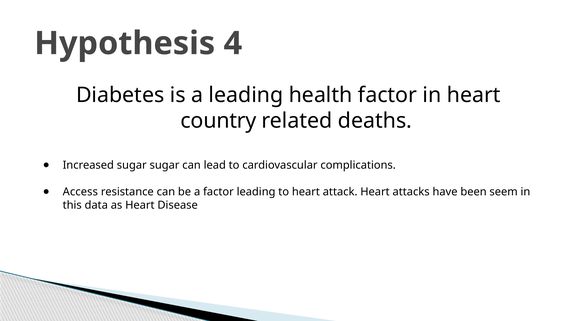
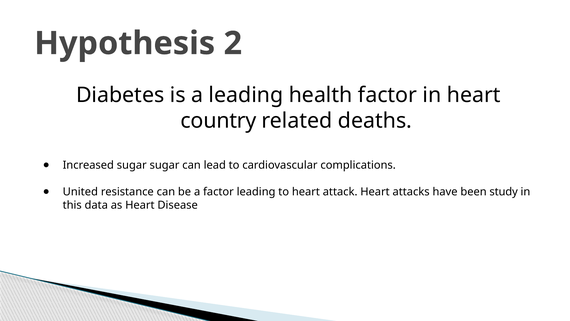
4: 4 -> 2 (233, 43)
Access: Access -> United (80, 192)
seem: seem -> study (504, 192)
